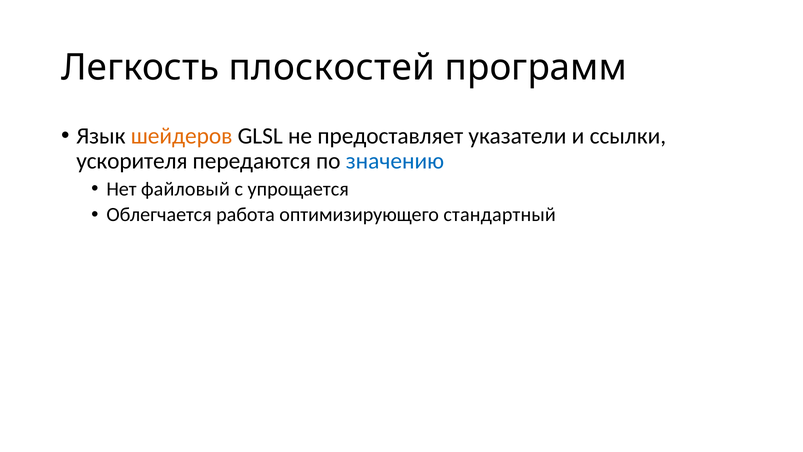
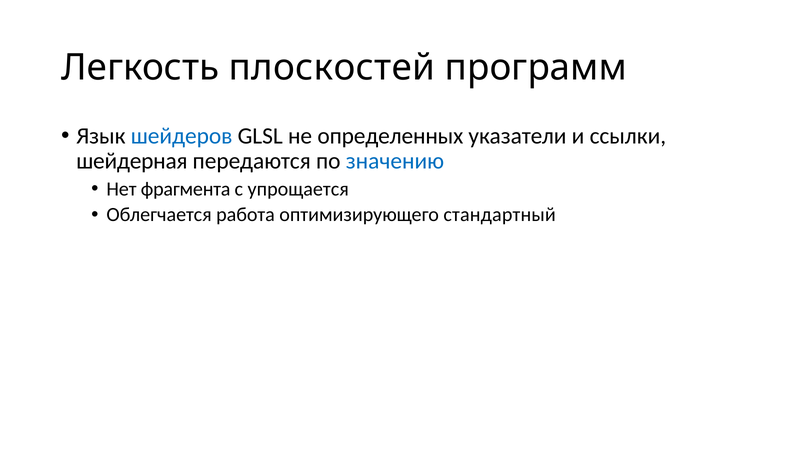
шейдеров colour: orange -> blue (182, 136)
предоставляет: предоставляет -> определенных (390, 136)
ускорителя: ускорителя -> шейдерная (132, 161)
файловый: файловый -> фрагмента (186, 189)
